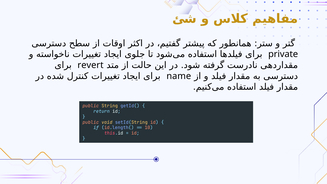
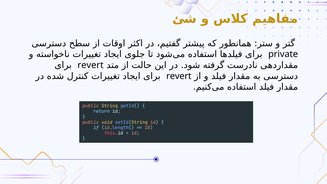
name: name -> revert (179, 76)
